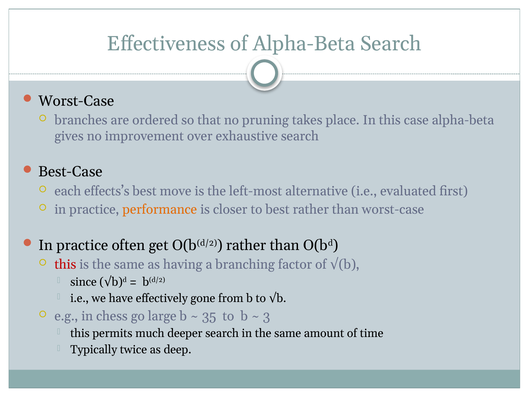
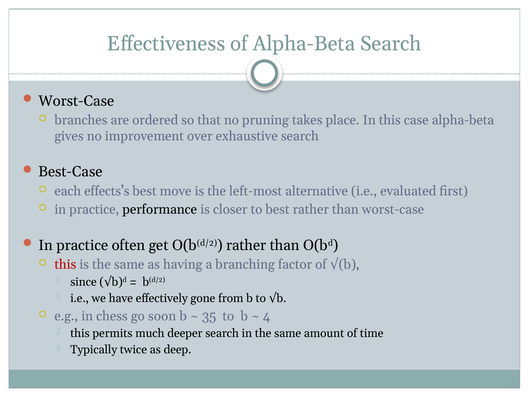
performance colour: orange -> black (160, 209)
large: large -> soon (162, 316)
3: 3 -> 4 (267, 316)
